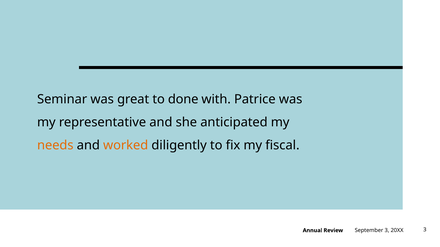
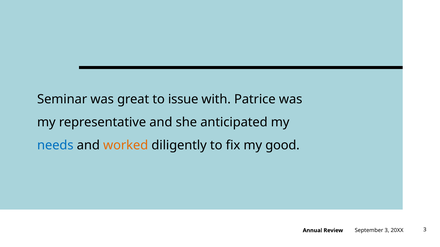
done: done -> issue (183, 99)
needs colour: orange -> blue (55, 146)
fiscal: fiscal -> good (283, 146)
